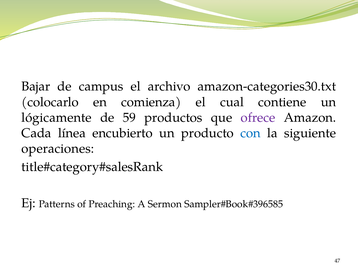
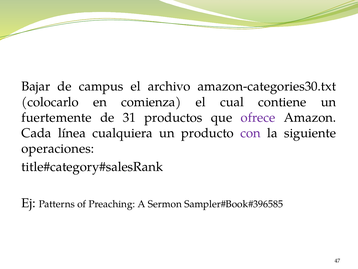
lógicamente: lógicamente -> fuertemente (57, 117)
59: 59 -> 31 (129, 117)
encubierto: encubierto -> cualquiera (122, 133)
con colour: blue -> purple (250, 133)
